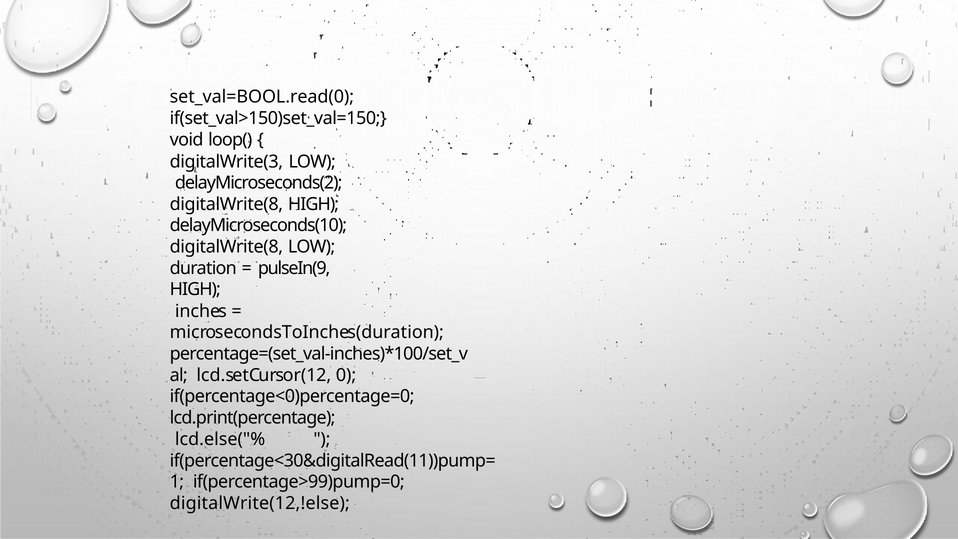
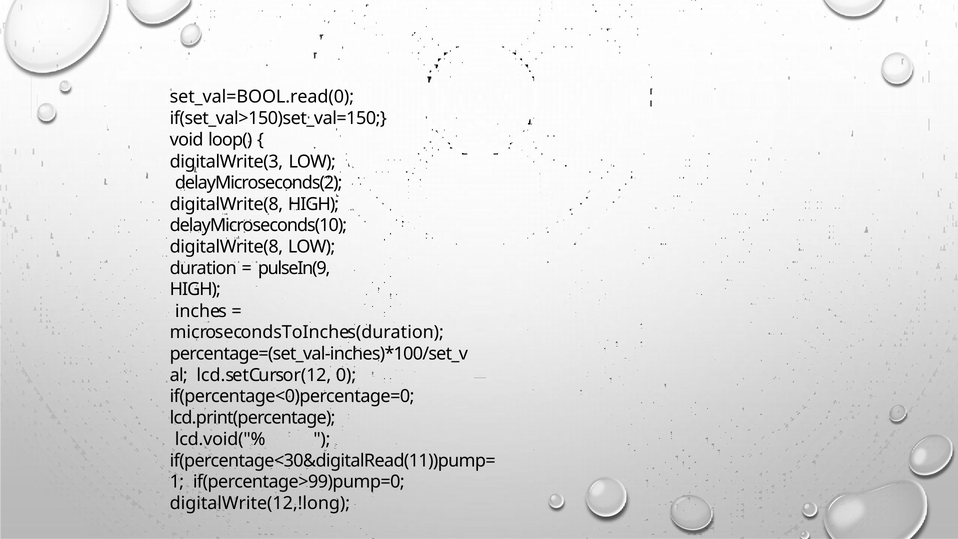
lcd.else("%: lcd.else("% -> lcd.void("% (220, 439)
digitalWrite(12,!else: digitalWrite(12,!else -> digitalWrite(12,!long (260, 503)
